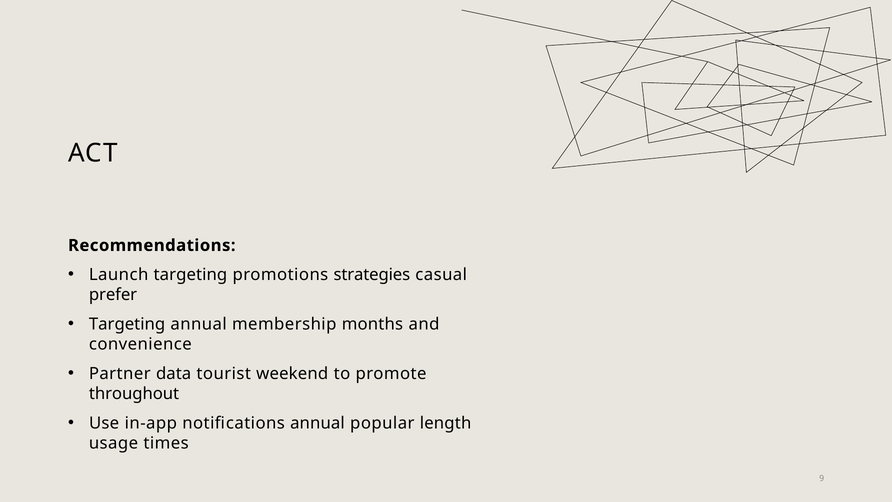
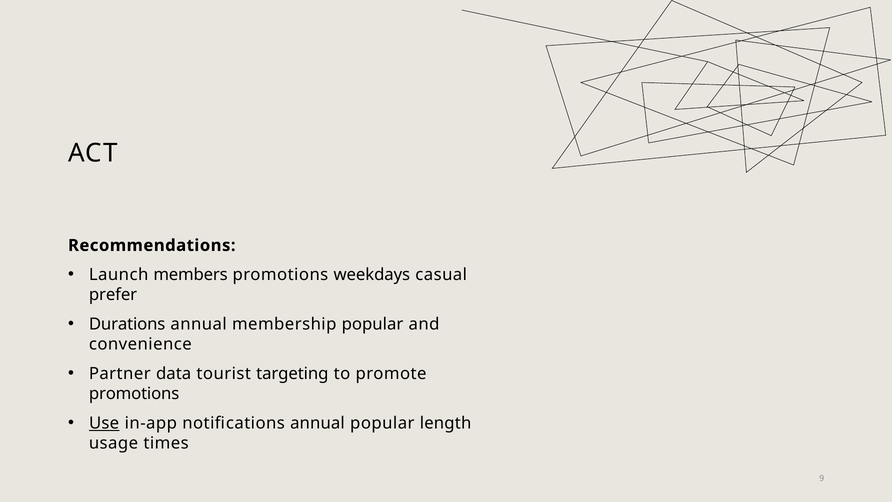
Launch targeting: targeting -> members (191, 275)
strategies: strategies -> weekdays (372, 275)
Targeting: Targeting -> Durations (127, 324)
membership months: months -> popular (372, 324)
weekend: weekend -> targeting (292, 374)
throughout: throughout -> promotions (134, 394)
Use underline: none -> present (104, 423)
